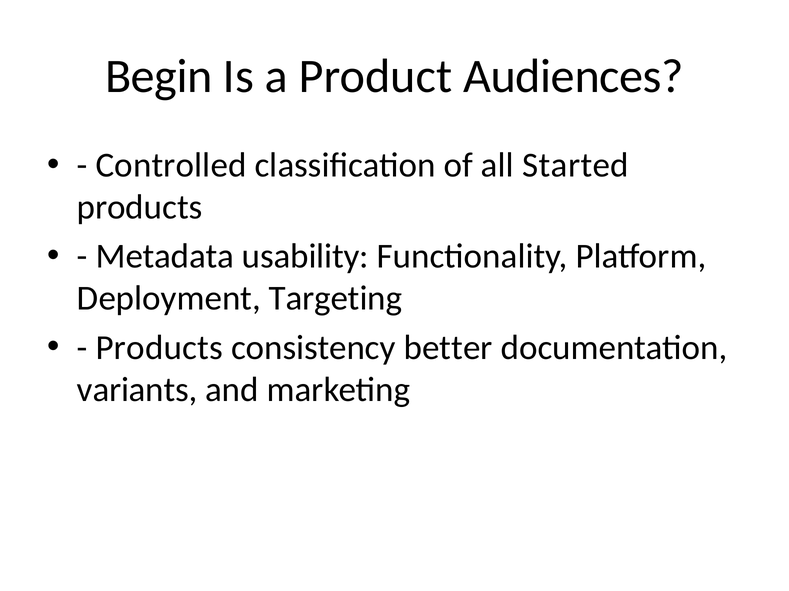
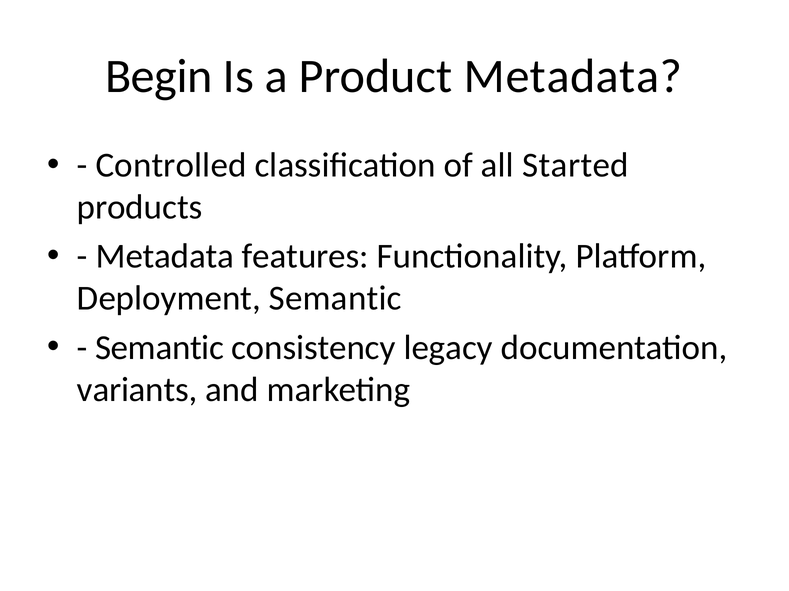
Product Audiences: Audiences -> Metadata (573, 76)
usability: usability -> features (305, 257)
Deployment Targeting: Targeting -> Semantic (335, 299)
Products: Products -> Semantic (160, 348)
better: better -> legacy (448, 348)
